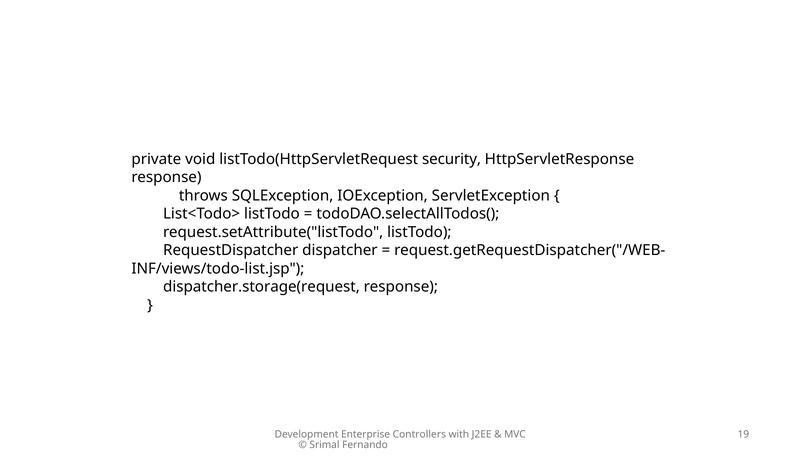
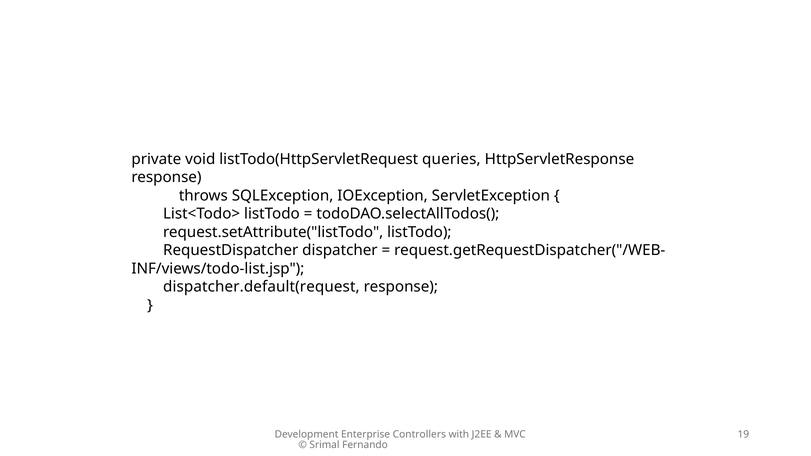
security: security -> queries (451, 159)
dispatcher.storage(request: dispatcher.storage(request -> dispatcher.default(request (261, 287)
